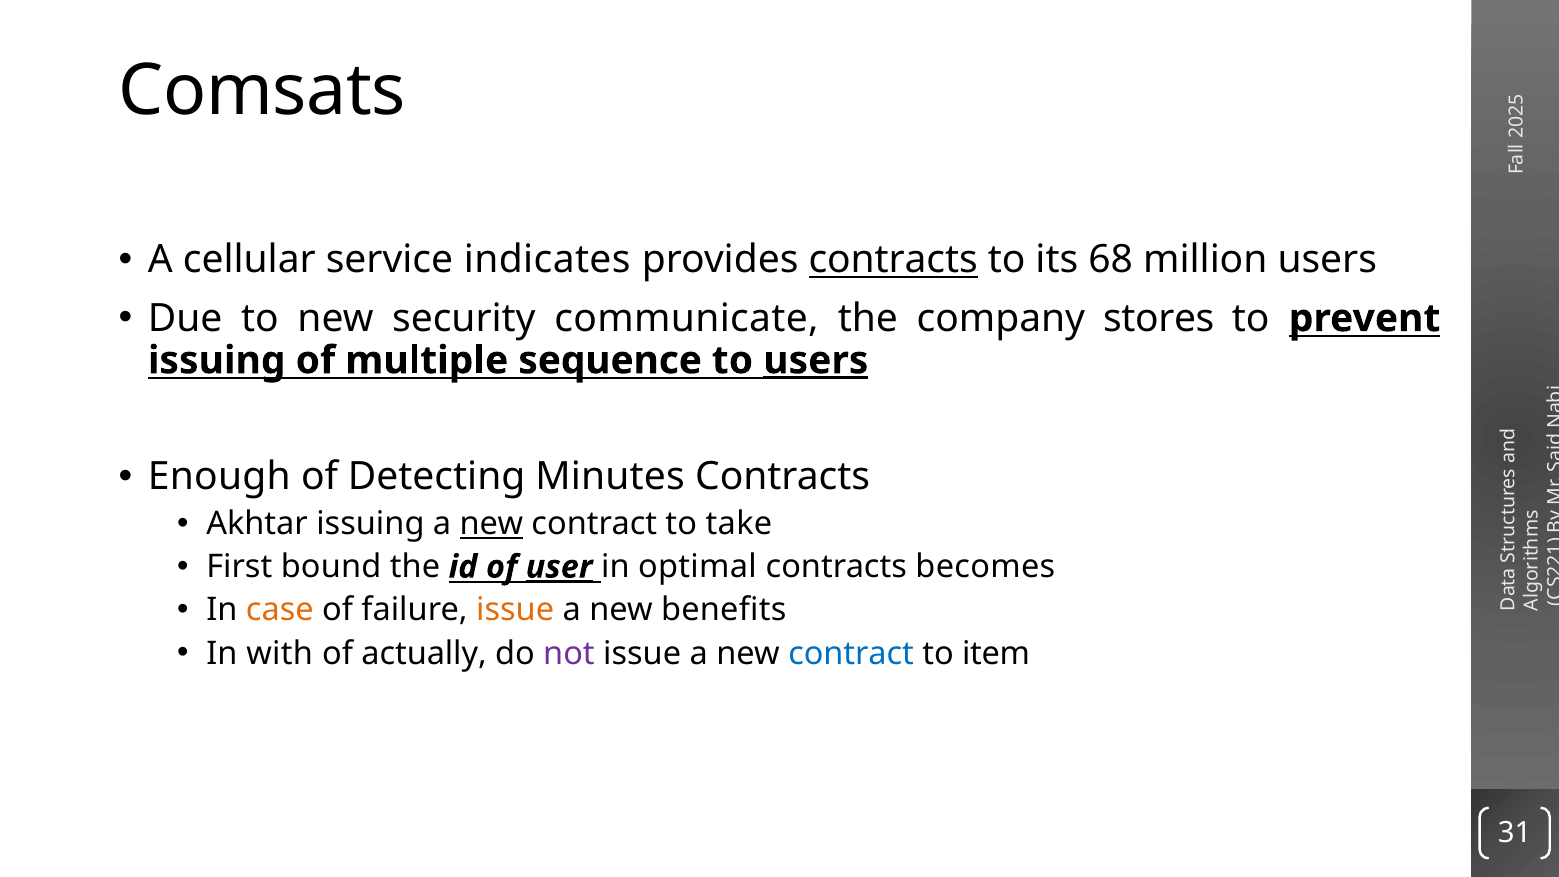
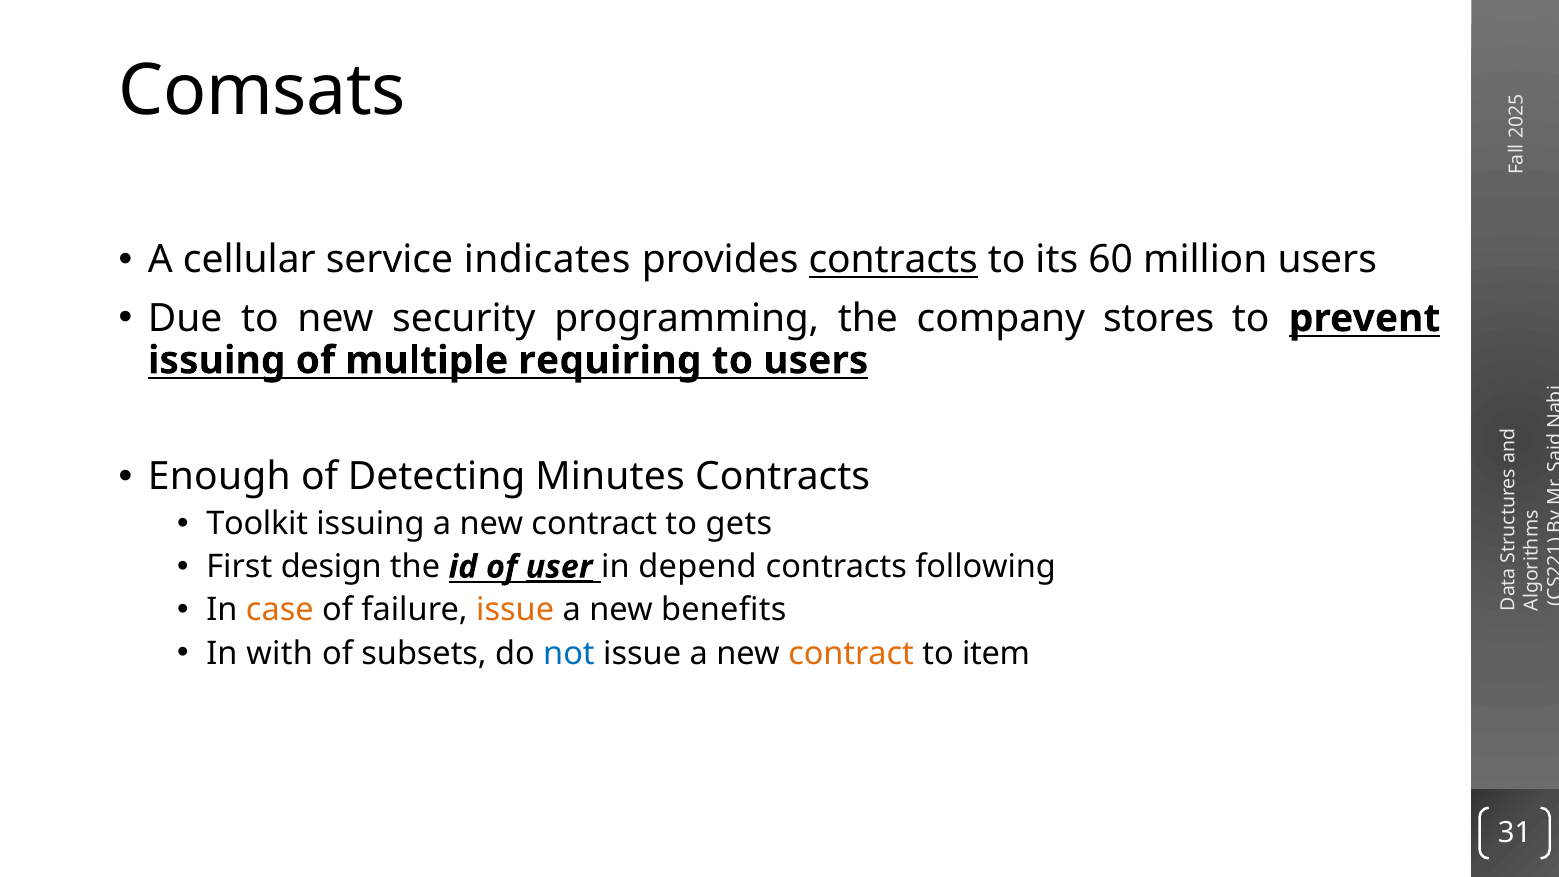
68: 68 -> 60 (1111, 260)
communicate: communicate -> programming (687, 318)
sequence: sequence -> requiring (610, 360)
users underline: present -> none (816, 360)
Akhtar: Akhtar -> Toolkit (257, 524)
new underline: present -> none (491, 524)
take: take -> gets (739, 524)
bound: bound -> design (331, 567)
optimal: optimal -> depend (697, 567)
becomes: becomes -> following (986, 567)
actually: actually -> subsets (424, 653)
not colour: purple -> blue (569, 653)
contract colour: blue -> orange (851, 653)
